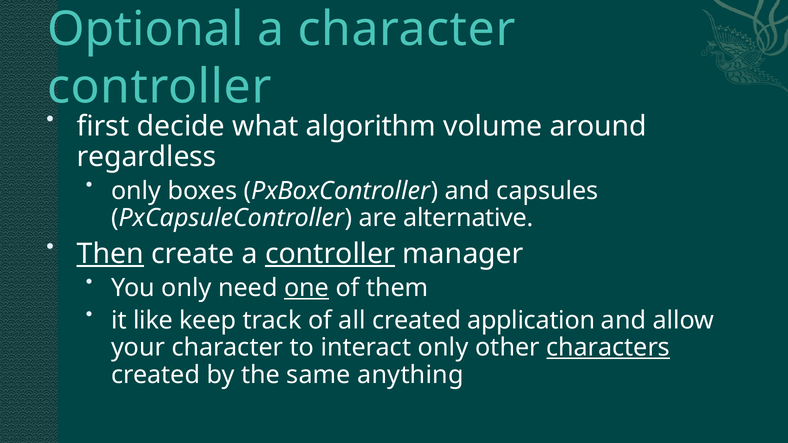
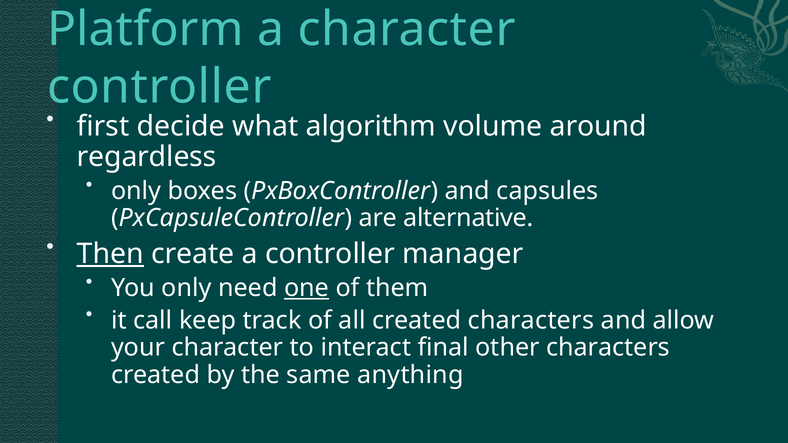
Optional: Optional -> Platform (145, 29)
controller underline: present -> none (330, 254)
like: like -> call (153, 321)
created application: application -> characters (531, 321)
interact only: only -> final (443, 348)
characters underline: present -> none (608, 348)
